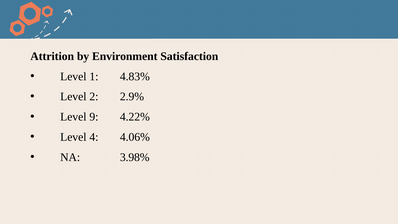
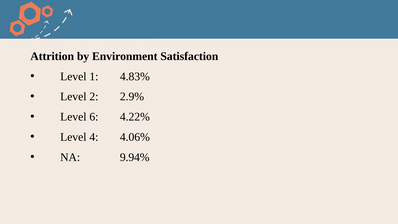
9: 9 -> 6 (94, 117)
3.98%: 3.98% -> 9.94% (135, 157)
